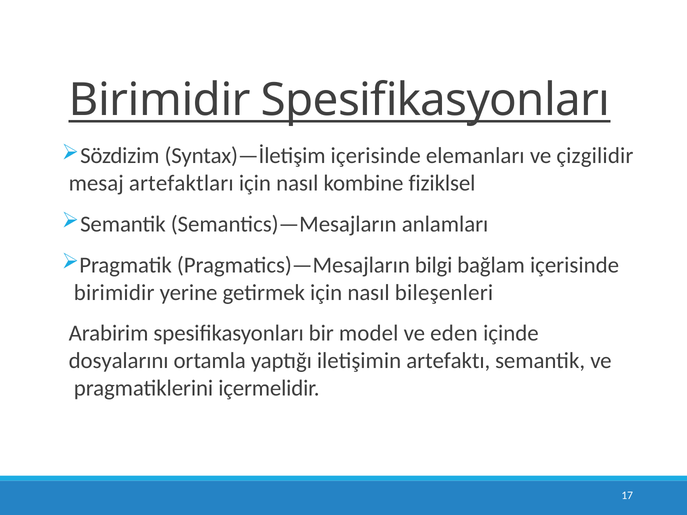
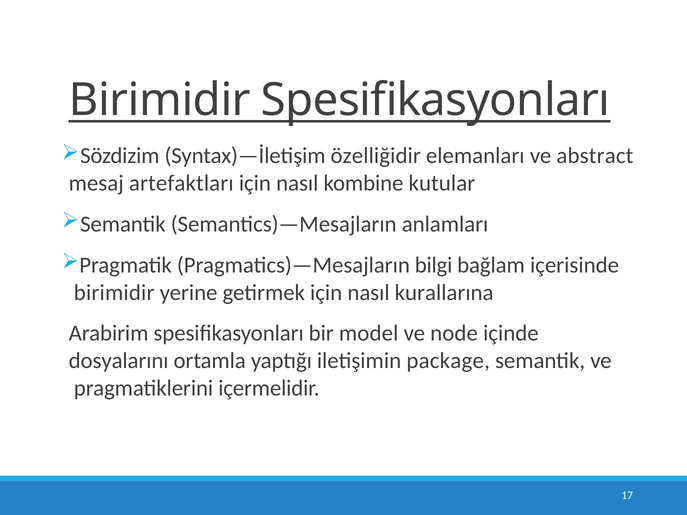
Syntax)—İletişim içerisinde: içerisinde -> özelliğidir (376, 156)
çizgilidir: çizgilidir -> abstract (595, 156)
fiziklsel: fiziklsel -> kutular (442, 183)
bileşenleri: bileşenleri -> kurallarına (444, 293)
eden: eden -> node (454, 334)
artefaktı: artefaktı -> package (448, 361)
